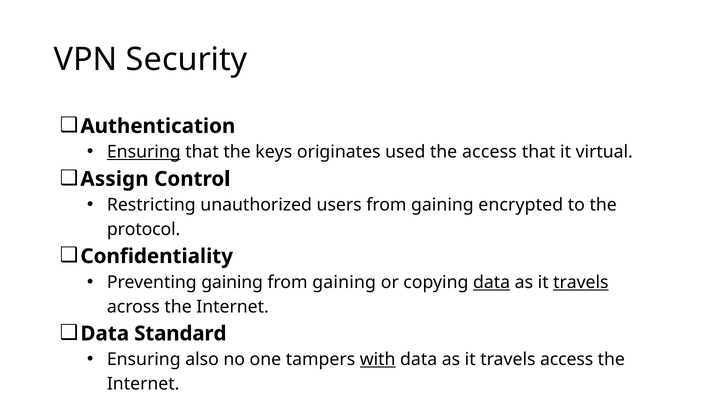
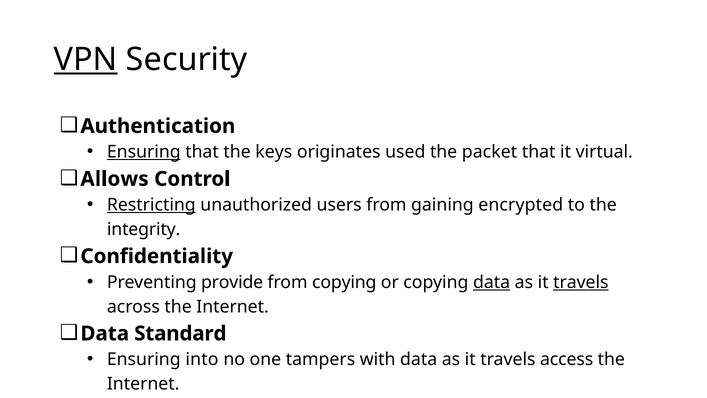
VPN underline: none -> present (86, 59)
the access: access -> packet (490, 152)
Assign: Assign -> Allows (115, 179)
Restricting underline: none -> present (151, 205)
protocol: protocol -> integrity (144, 229)
Preventing gaining: gaining -> provide (232, 282)
gaining: gaining -> copying (344, 282)
also: also -> into (202, 359)
with underline: present -> none (378, 359)
